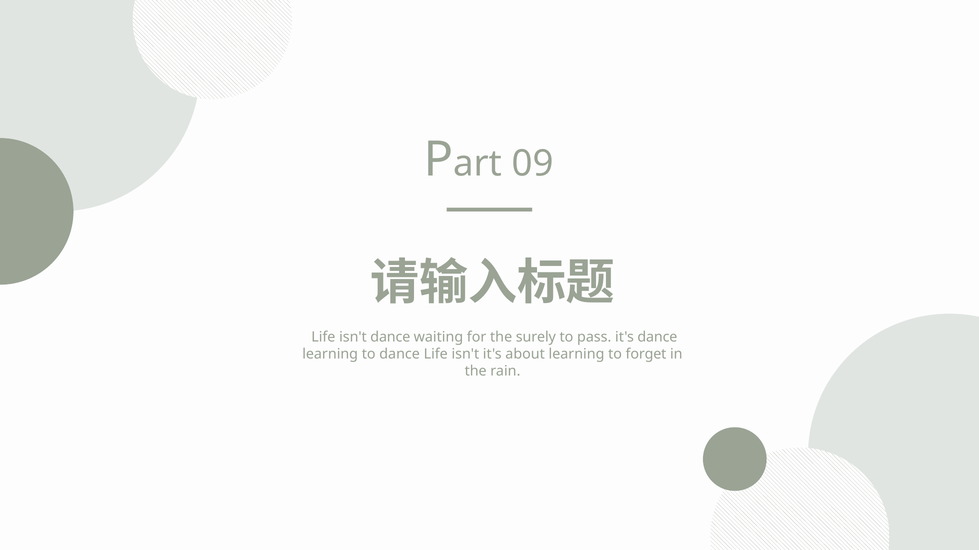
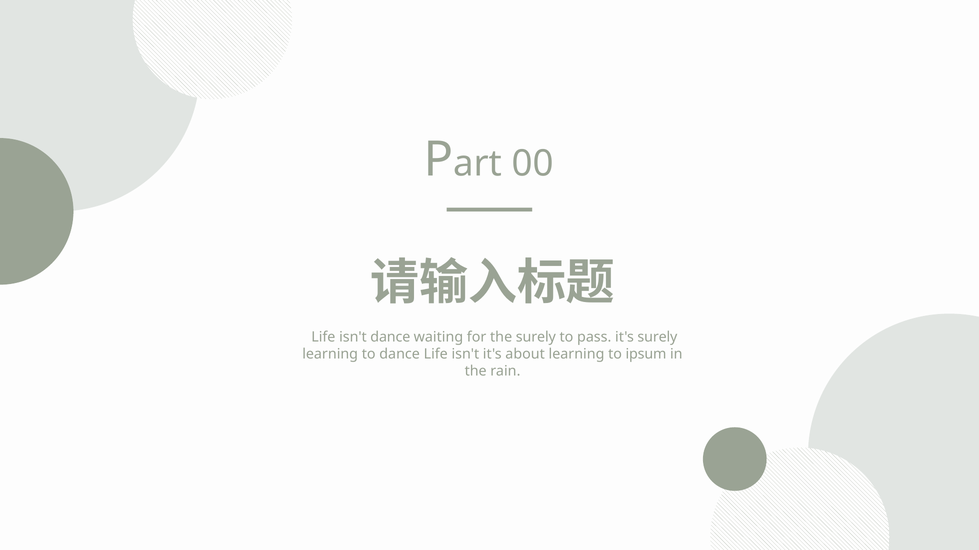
09: 09 -> 00 (533, 164)
it's dance: dance -> surely (657, 337)
forget: forget -> ipsum (646, 355)
